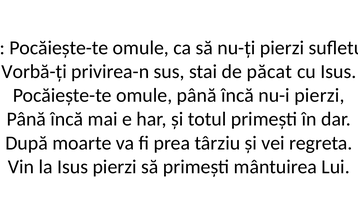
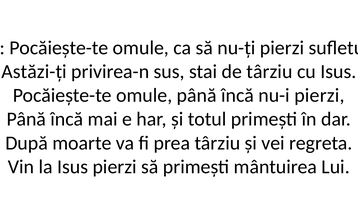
Vorbă-ți: Vorbă-ți -> Astăzi-ți (34, 72)
de păcat: păcat -> târziu (269, 72)
